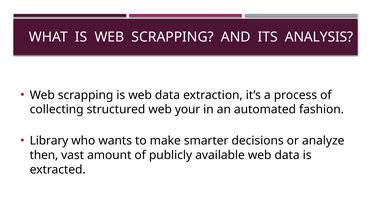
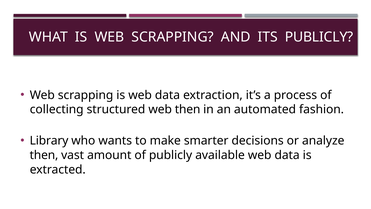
ITS ANALYSIS: ANALYSIS -> PUBLICLY (319, 37)
web your: your -> then (188, 109)
